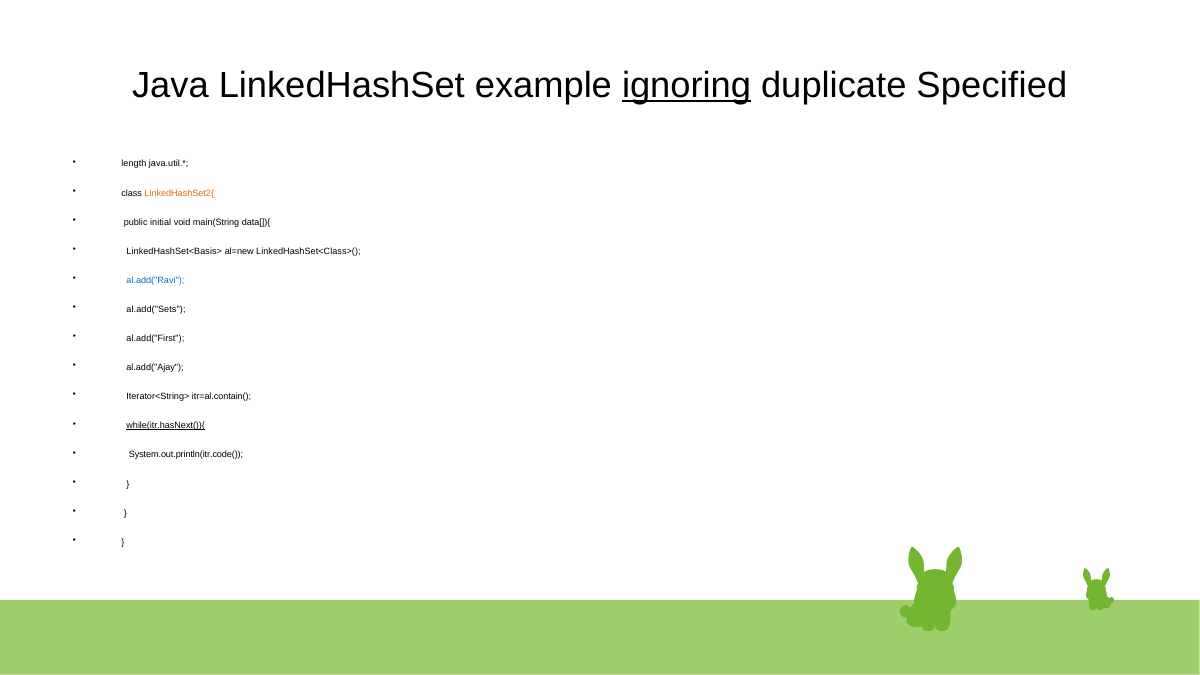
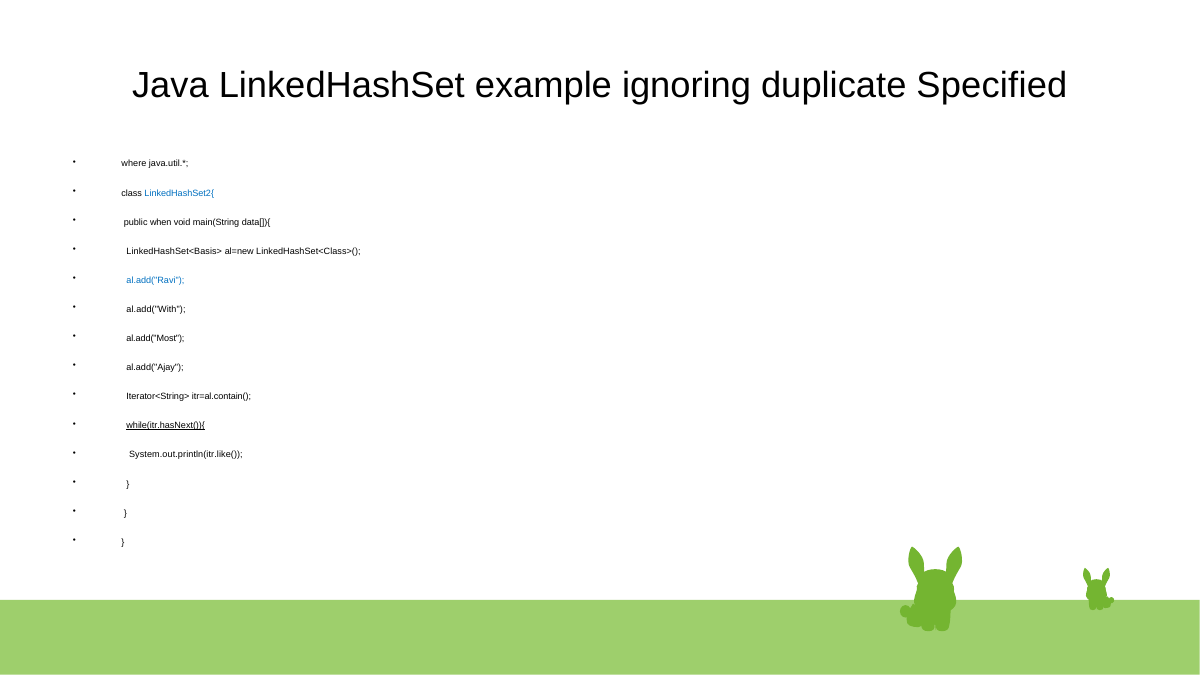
ignoring underline: present -> none (687, 86)
length: length -> where (134, 164)
LinkedHashSet2{ colour: orange -> blue (179, 193)
initial: initial -> when (161, 222)
al.add("Sets: al.add("Sets -> al.add("With (156, 309)
al.add("First: al.add("First -> al.add("Most (155, 339)
System.out.println(itr.code(: System.out.println(itr.code( -> System.out.println(itr.like( (186, 455)
